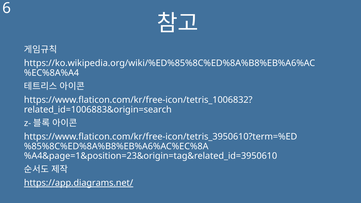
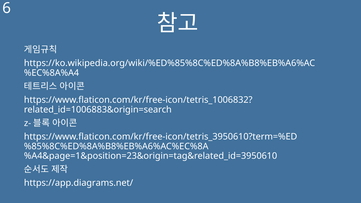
https://app.diagrams.net/ underline: present -> none (79, 183)
